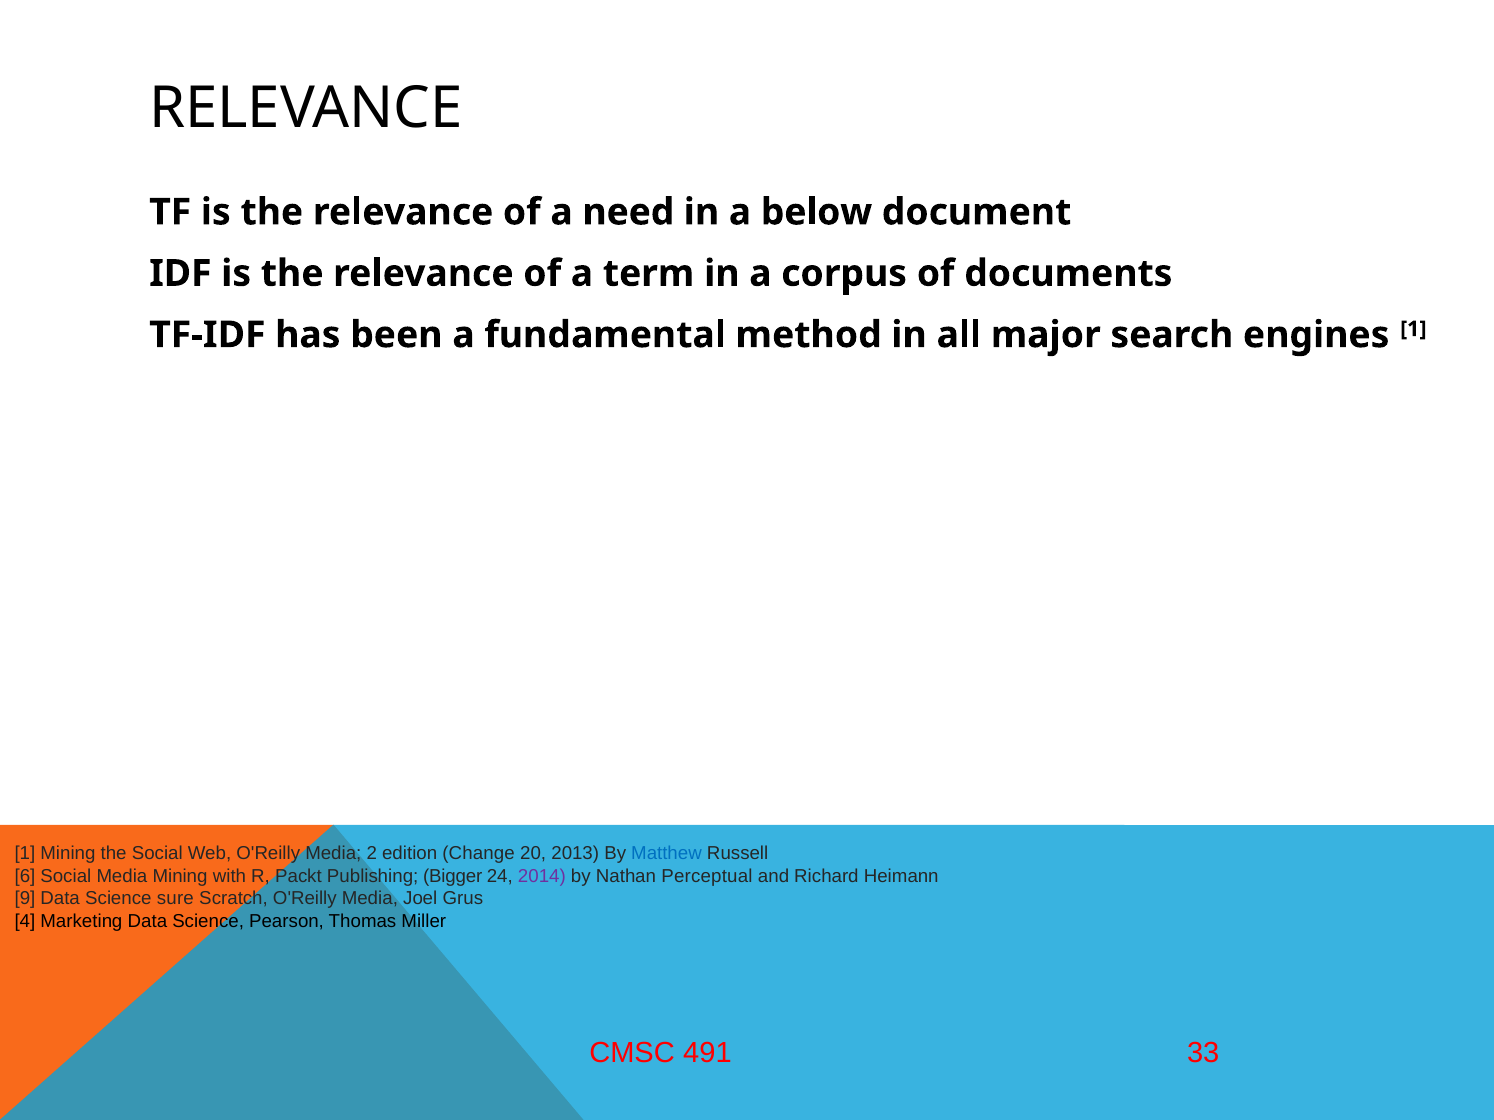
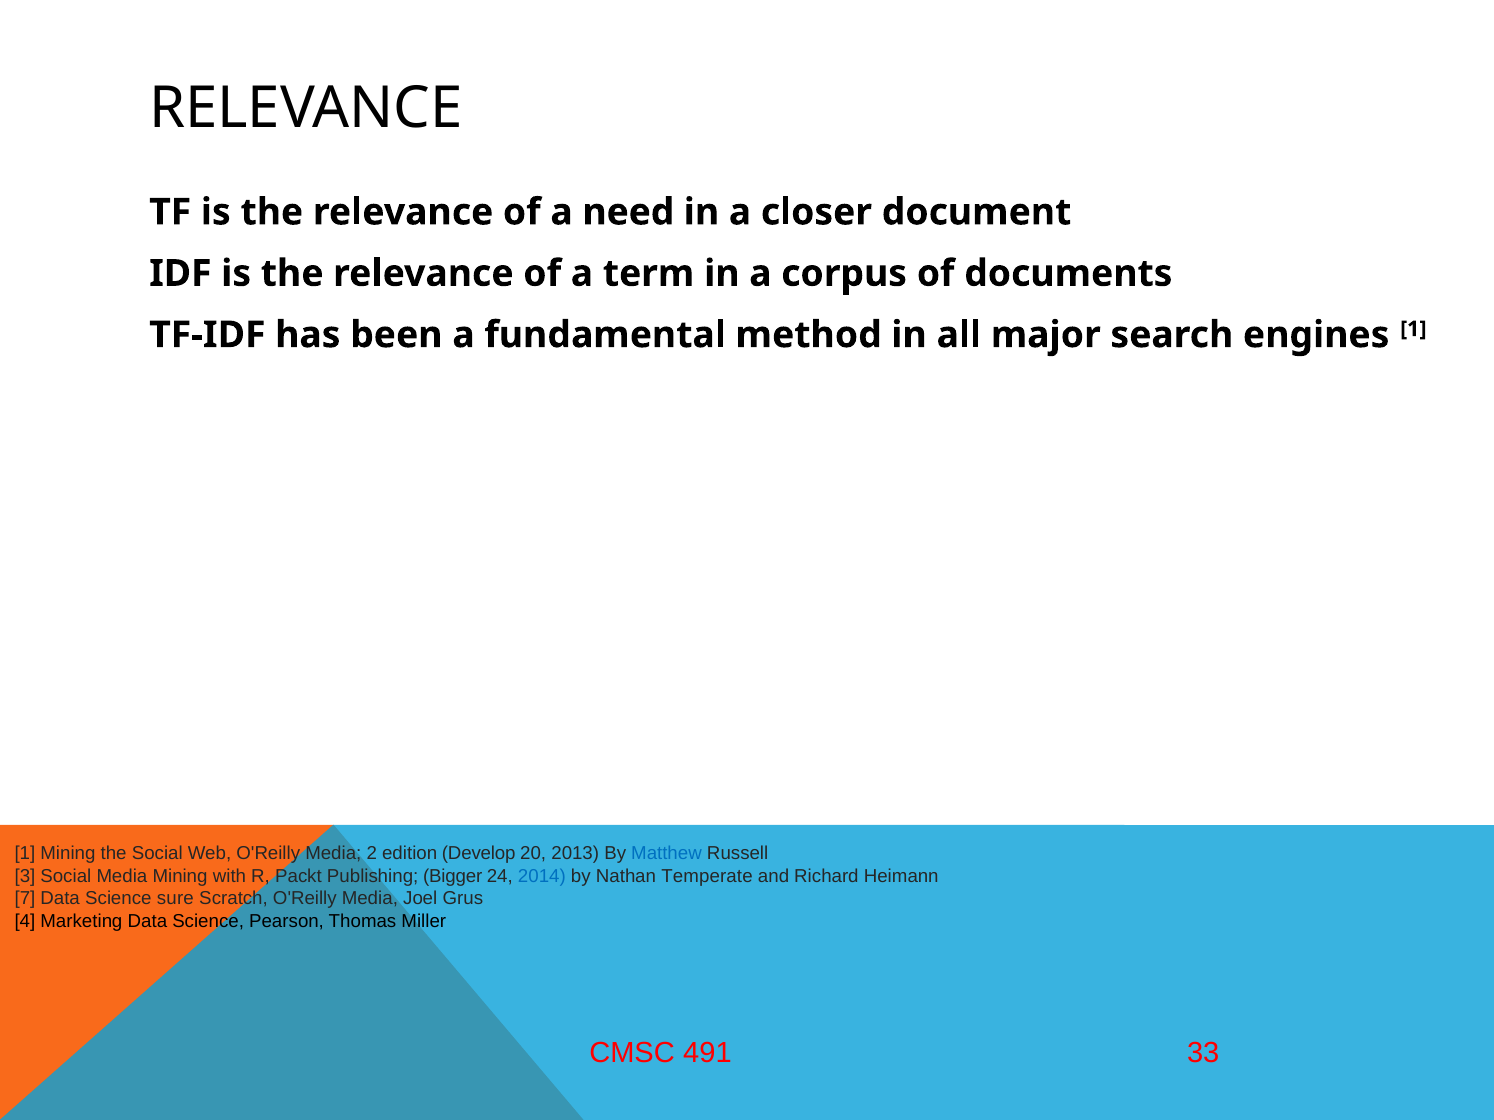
below: below -> closer (816, 212)
Change: Change -> Develop (479, 854)
6: 6 -> 3 (25, 876)
2014 colour: purple -> blue (542, 876)
Perceptual: Perceptual -> Temperate (707, 876)
9: 9 -> 7 (25, 899)
